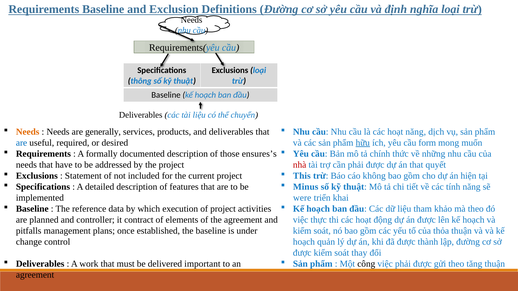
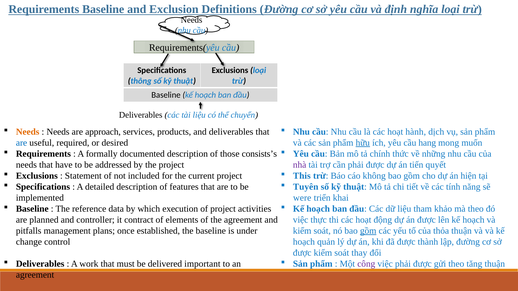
generally: generally -> approach (103, 132)
hoạt năng: năng -> hành (416, 132)
form: form -> hang (427, 143)
ensures’s: ensures’s -> consists’s (259, 154)
nhà colour: red -> purple (300, 165)
án that: that -> tiến (416, 165)
Minus: Minus -> Tuyên (306, 187)
gồm underline: none -> present (368, 231)
công colour: black -> purple (366, 264)
